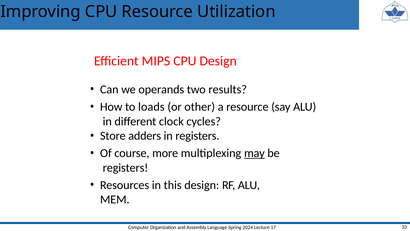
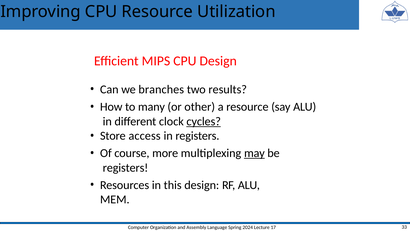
operands: operands -> branches (161, 89)
loads: loads -> many (152, 107)
cycles underline: none -> present (204, 121)
adders: adders -> access (145, 136)
